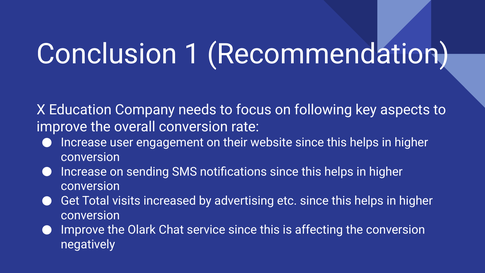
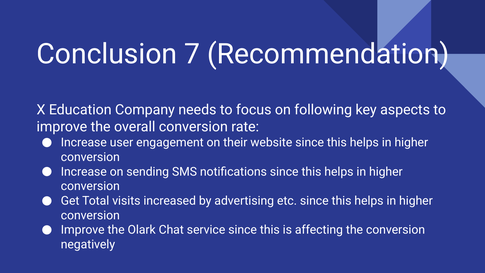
1: 1 -> 7 (192, 54)
